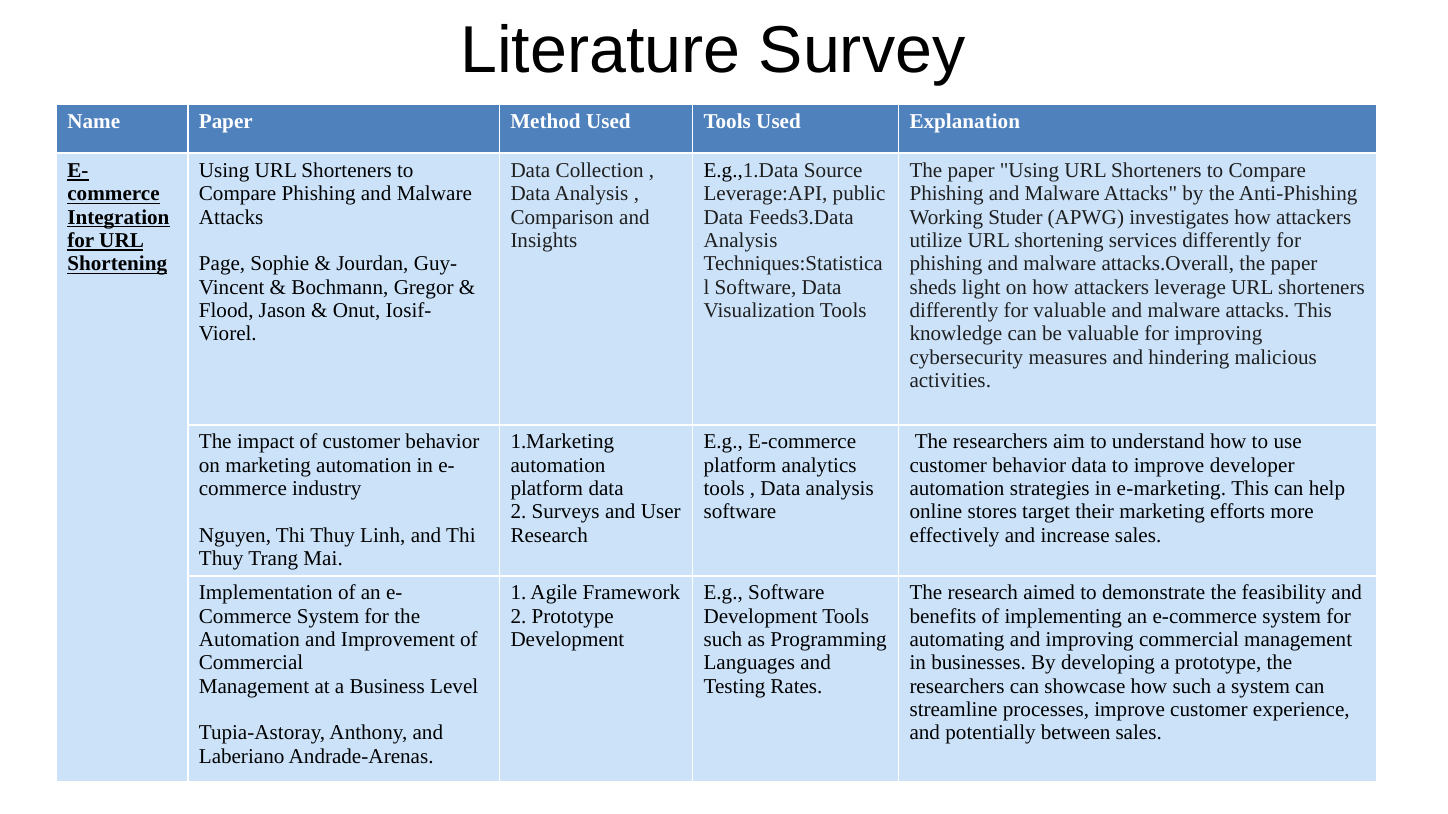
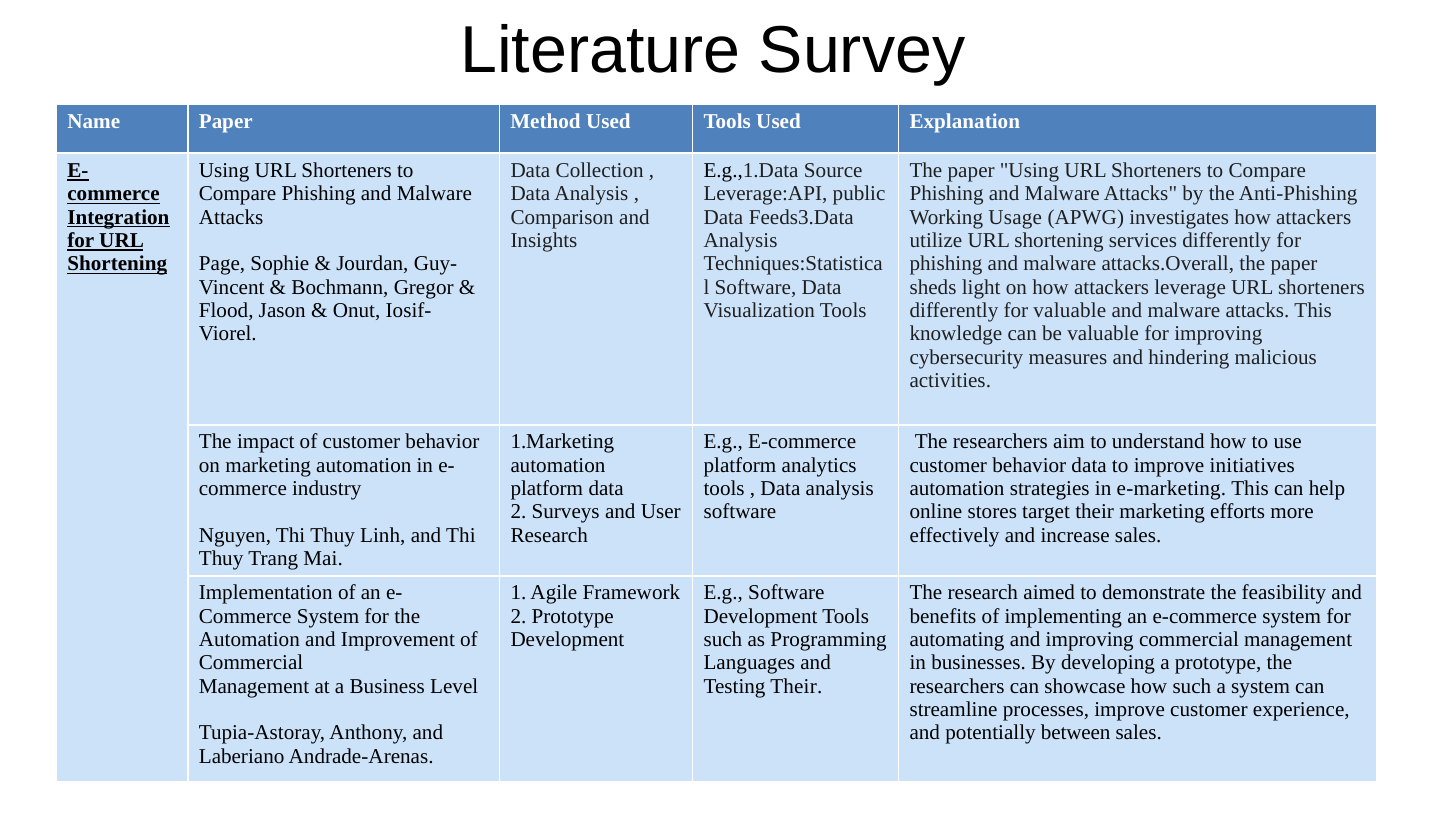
Studer: Studer -> Usage (1015, 217)
developer: developer -> initiatives (1252, 465)
Testing Rates: Rates -> Their (796, 687)
